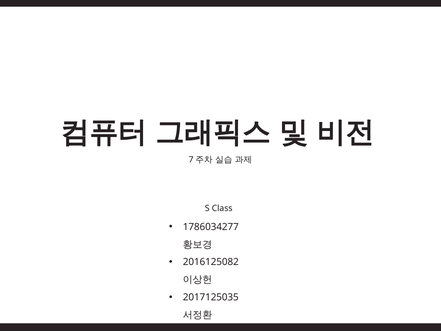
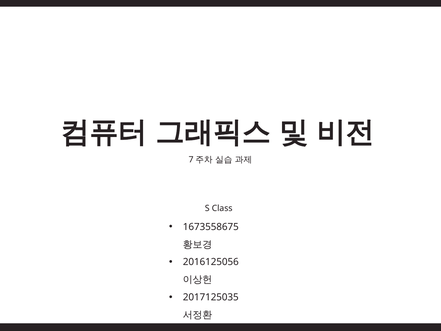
1786034277: 1786034277 -> 1673558675 (211, 227)
2016125082: 2016125082 -> 2016125056 (211, 262)
